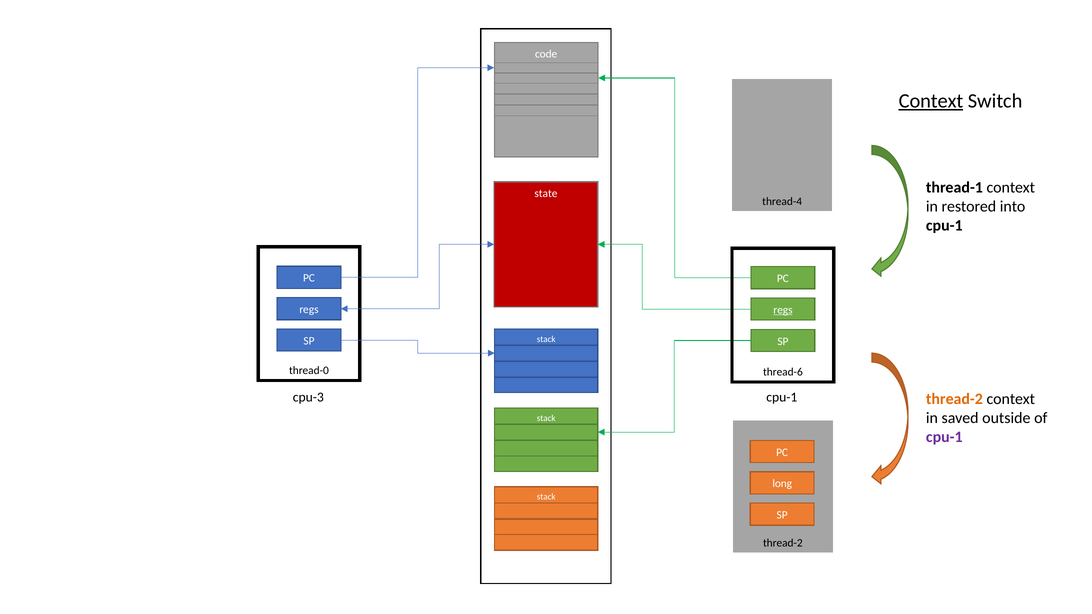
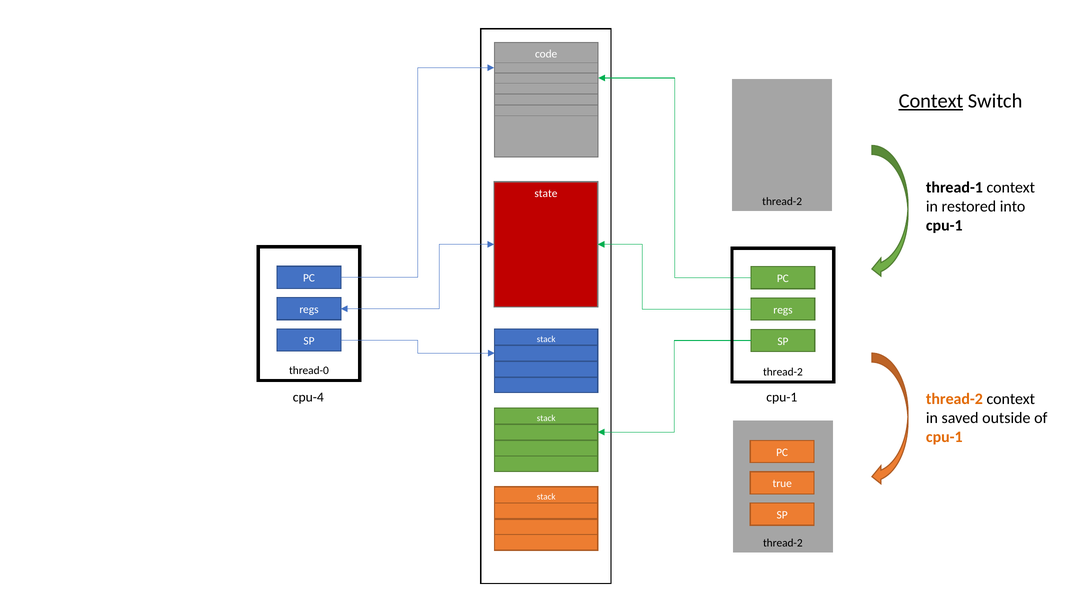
thread-4: thread-4 -> thread-2 (782, 202)
regs underline: present -> none (783, 310)
thread-6: thread-6 -> thread-2 (783, 372)
cpu-3: cpu-3 -> cpu-4 (308, 398)
cpu-1 colour: purple -> orange (944, 437)
long: long -> true (782, 484)
